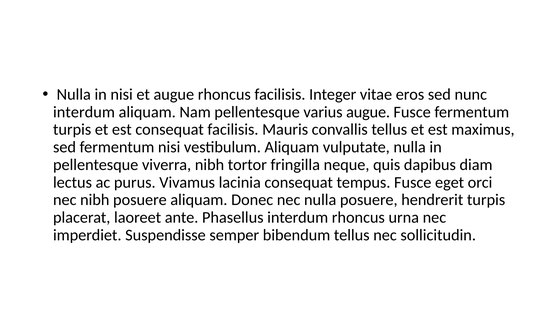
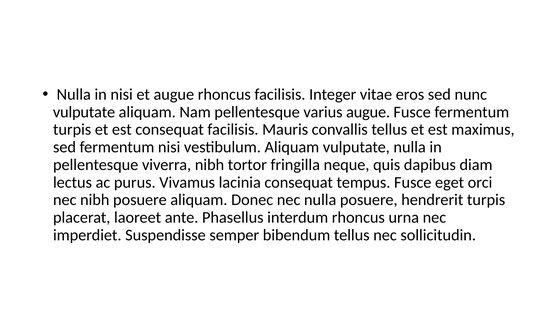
interdum: interdum -> vulputate (84, 112)
